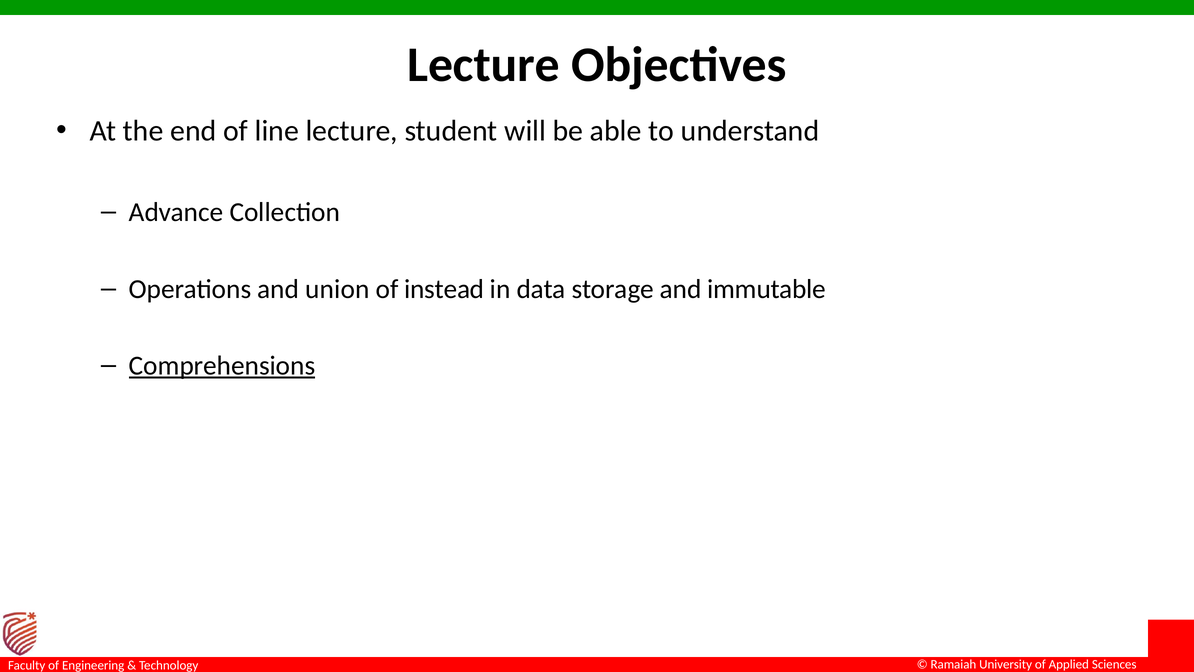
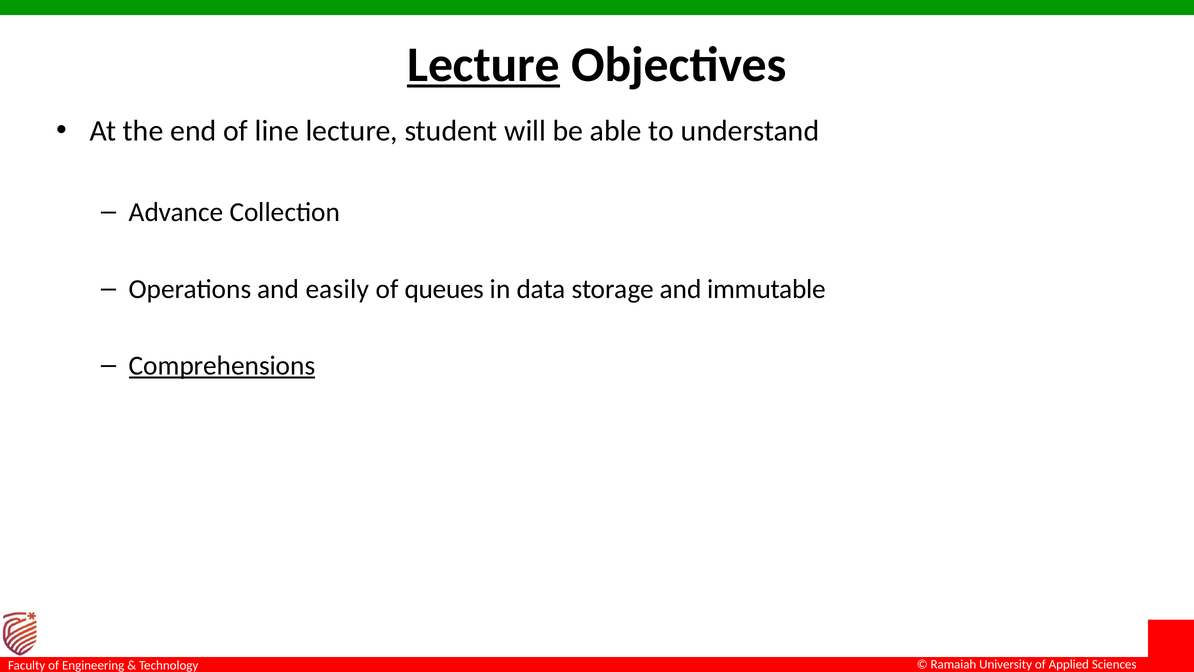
Lecture underline: none -> present (484, 65)
union: union -> easily (337, 289)
instead: instead -> queues (444, 289)
